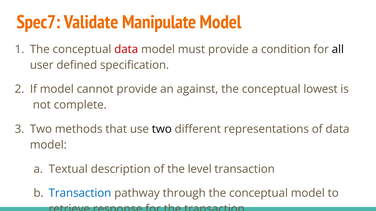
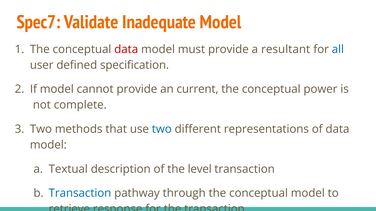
Manipulate: Manipulate -> Inadequate (159, 22)
condition: condition -> resultant (286, 49)
all colour: black -> blue (338, 49)
against: against -> current (197, 89)
lowest: lowest -> power (320, 89)
two colour: black -> blue (162, 129)
